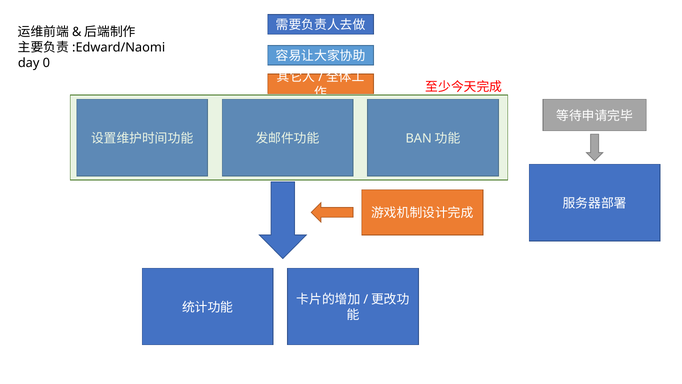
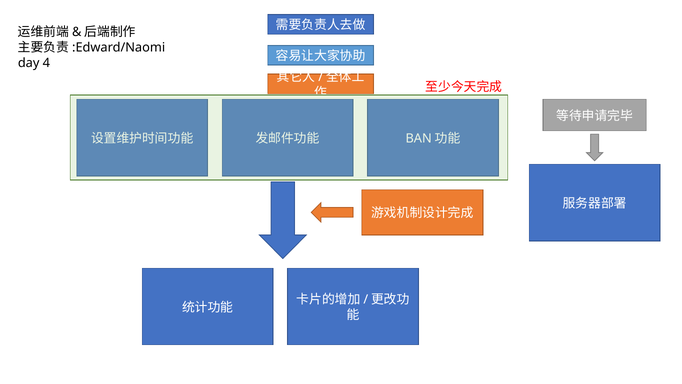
0: 0 -> 4 (46, 63)
